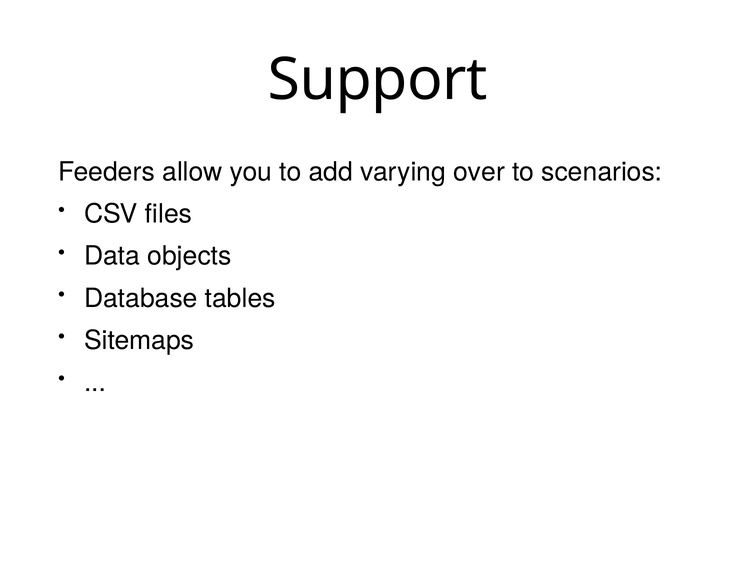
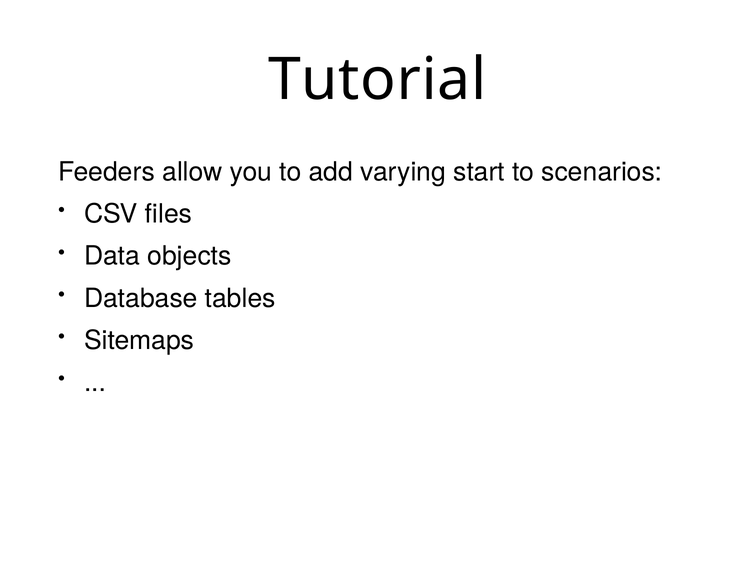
Support: Support -> Tutorial (377, 80)
over: over -> start (479, 172)
